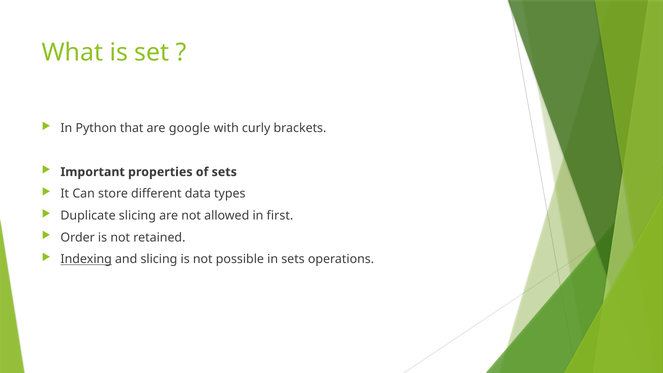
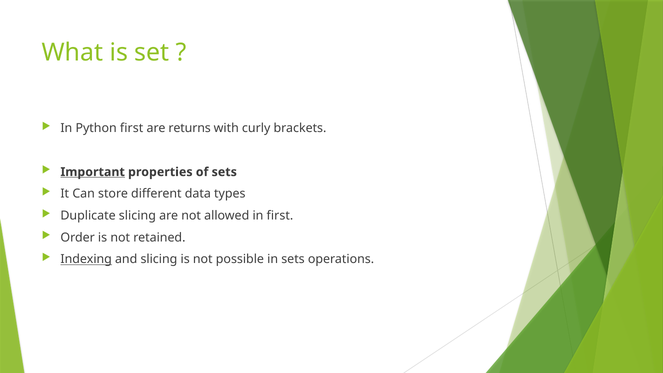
Python that: that -> first (132, 128)
google: google -> returns (190, 128)
Important underline: none -> present (93, 172)
